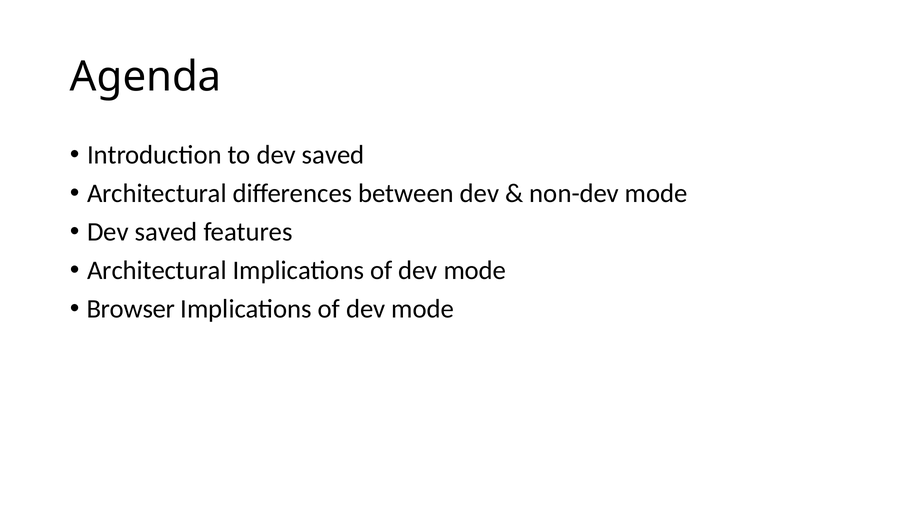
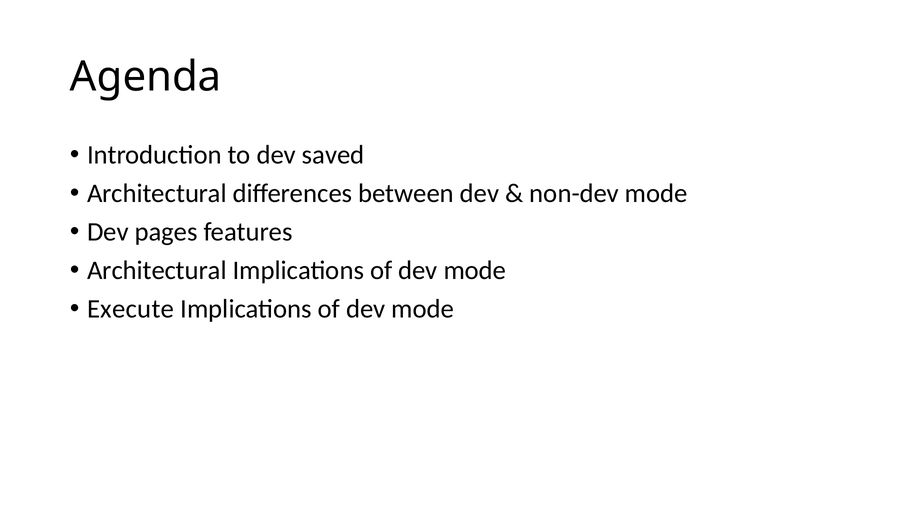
saved: saved -> pages (166, 232)
Browser: Browser -> Execute (131, 309)
